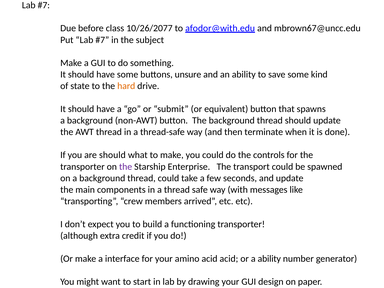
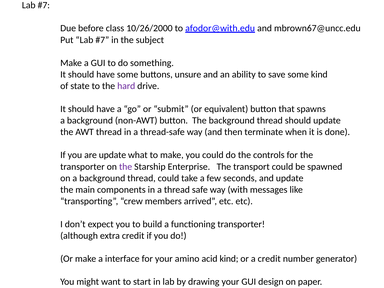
10/26/2077: 10/26/2077 -> 10/26/2000 (149, 28)
hard colour: orange -> purple (126, 86)
are should: should -> update (112, 155)
acid acid: acid -> kind (229, 259)
a ability: ability -> credit (269, 259)
